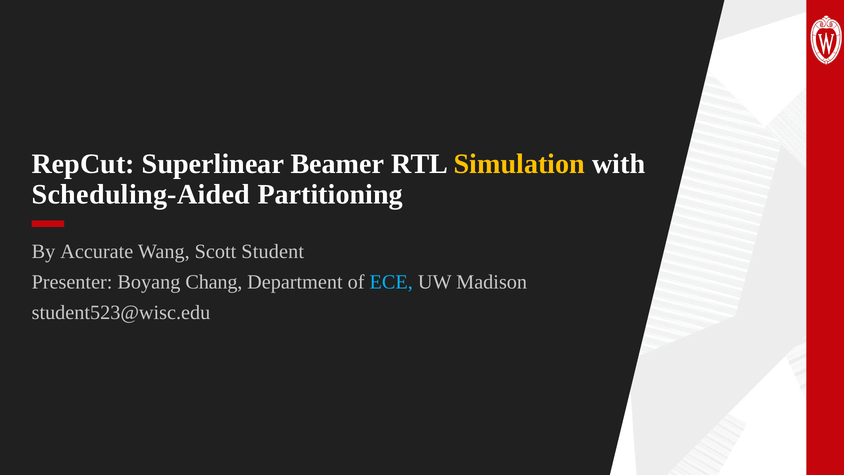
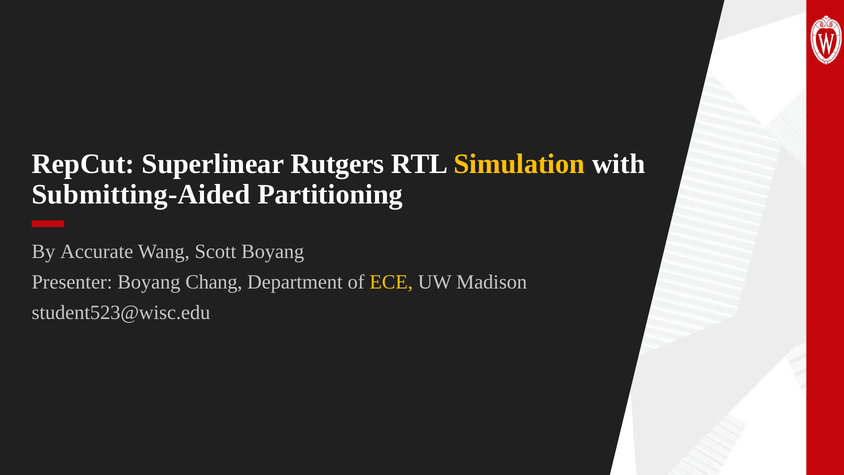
Beamer: Beamer -> Rutgers (337, 164)
Scheduling-Aided: Scheduling-Aided -> Submitting-Aided (141, 194)
Scott Student: Student -> Boyang (273, 251)
ECE colour: light blue -> yellow (391, 282)
